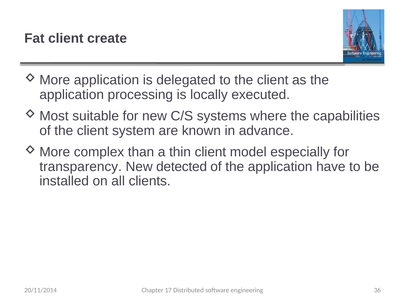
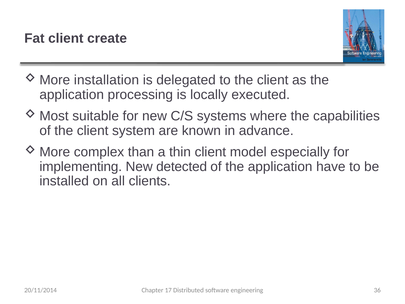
application: application -> installation (106, 80)
transparency: transparency -> implementing (81, 166)
